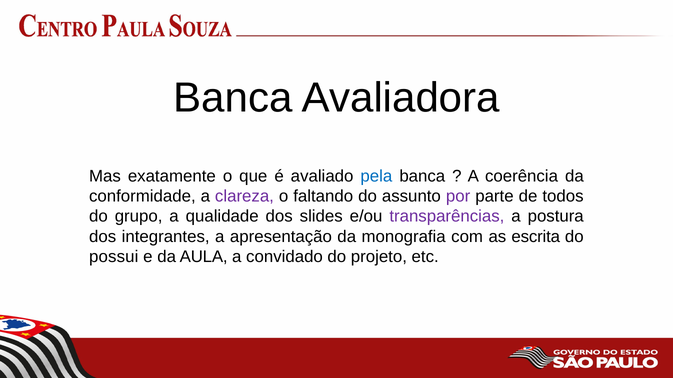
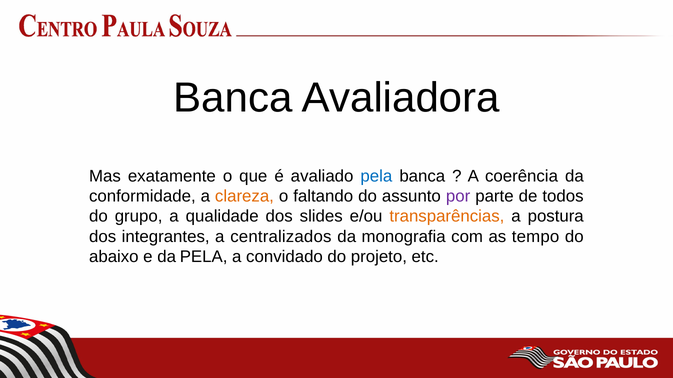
clareza colour: purple -> orange (244, 197)
transparências colour: purple -> orange (447, 217)
apresentação: apresentação -> centralizados (281, 237)
escrita: escrita -> tempo (536, 237)
possui: possui -> abaixo (114, 257)
da AULA: AULA -> PELA (204, 257)
